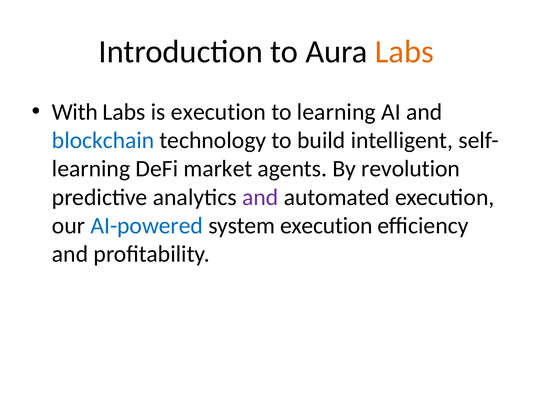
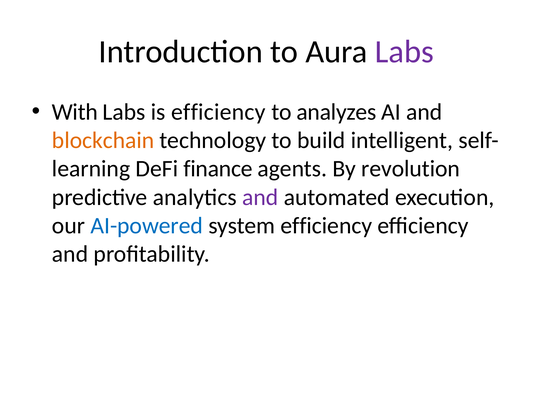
Labs colour: orange -> purple (404, 52)
is execution: execution -> efficiency (218, 112)
to learning: learning -> analyzes (336, 112)
blockchain colour: blue -> orange (103, 140)
market: market -> finance (218, 169)
system execution: execution -> efficiency (326, 226)
